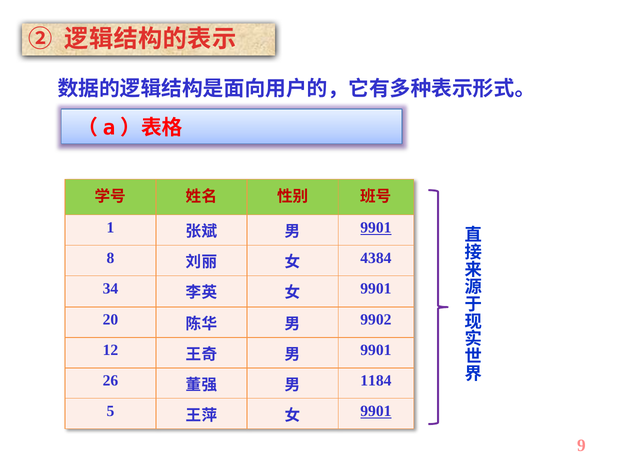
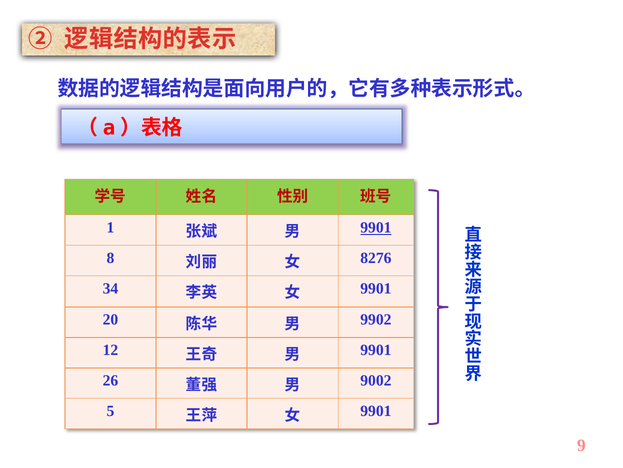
4384: 4384 -> 8276 (376, 258)
1184: 1184 -> 9002 (376, 380)
9901 underline: present -> none (376, 411)
